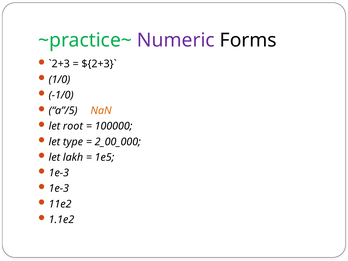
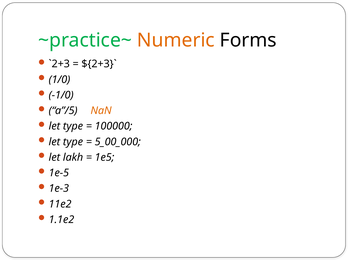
Numeric colour: purple -> orange (176, 40)
root: root -> type (73, 126)
2_00_000: 2_00_000 -> 5_00_000 (118, 142)
1e-3: 1e-3 -> 1e-5 (59, 173)
